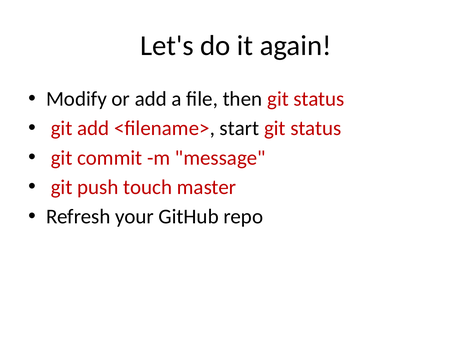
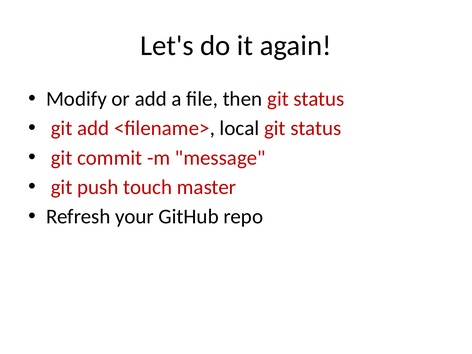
start: start -> local (239, 128)
